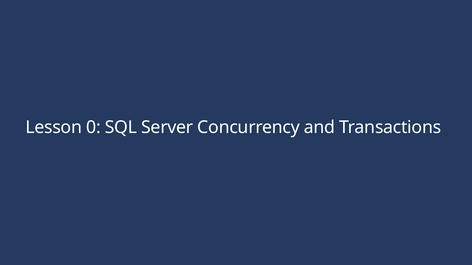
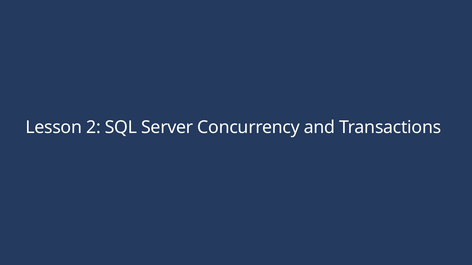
0: 0 -> 2 (93, 128)
